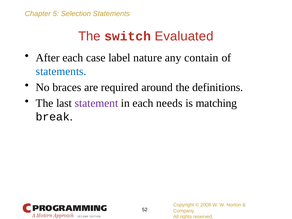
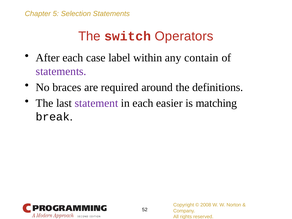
Evaluated: Evaluated -> Operators (184, 36)
nature: nature -> within (148, 58)
statements colour: blue -> purple (61, 71)
needs: needs -> easier (169, 103)
